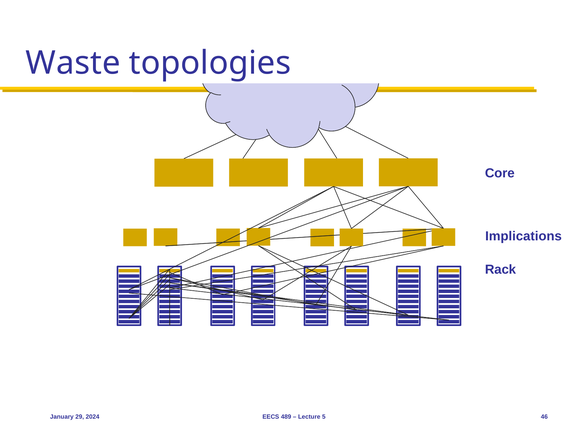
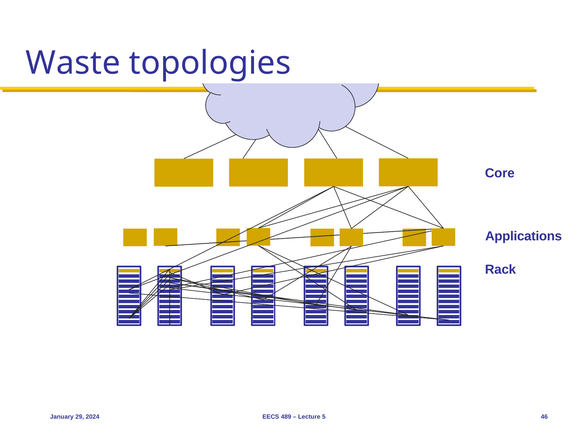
Implications: Implications -> Applications (524, 236)
